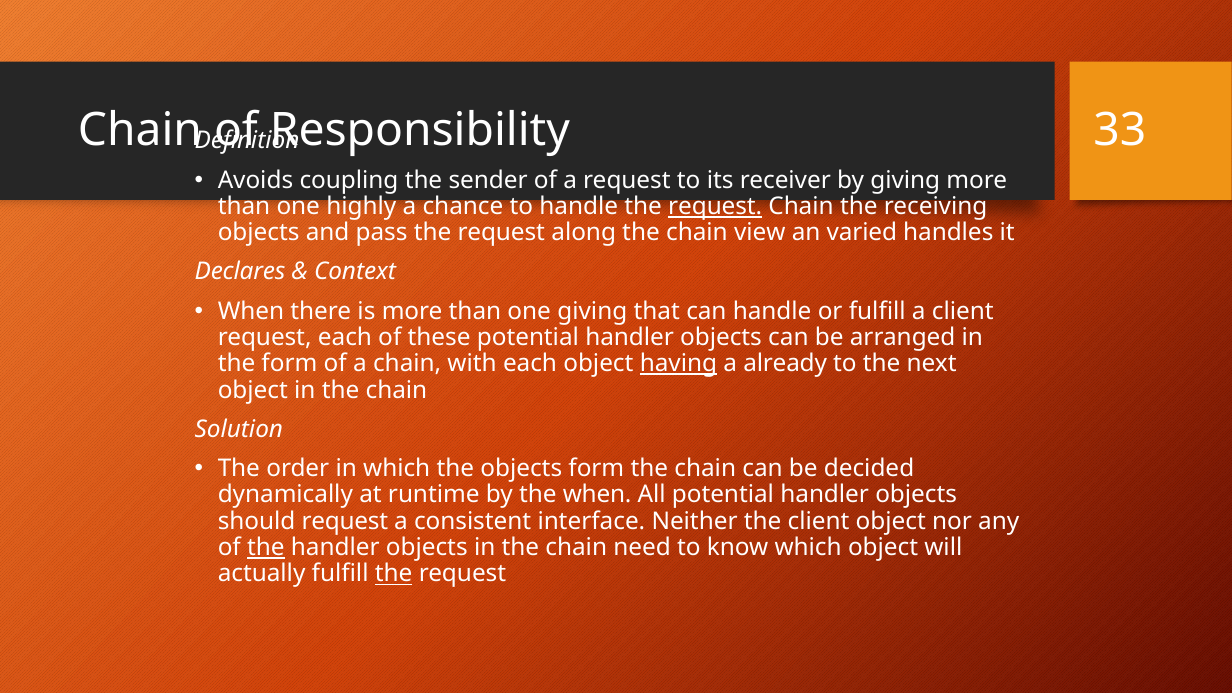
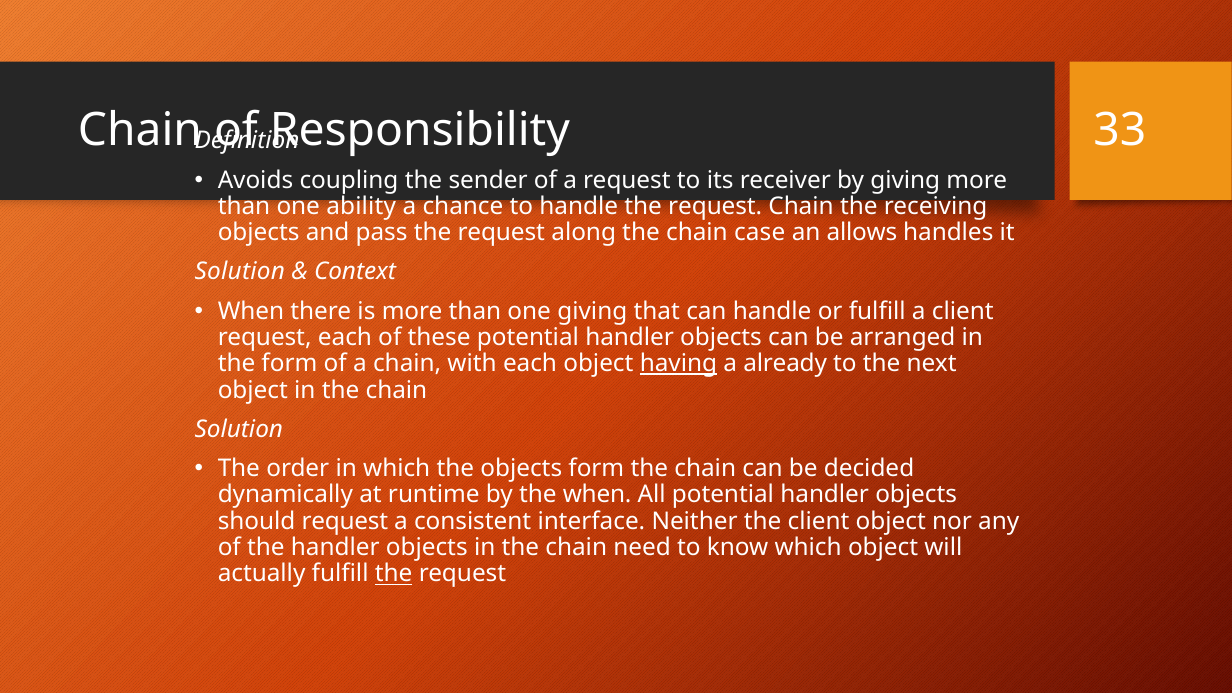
highly: highly -> ability (361, 206)
request underline: present -> none (715, 206)
view: view -> case (760, 233)
varied: varied -> allows (862, 233)
Declares: Declares -> Solution (240, 272)
the underline: present -> none (266, 547)
